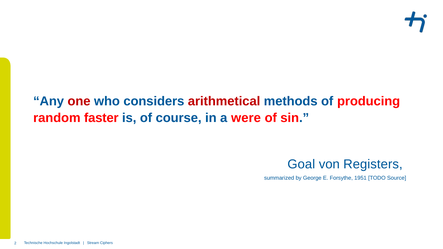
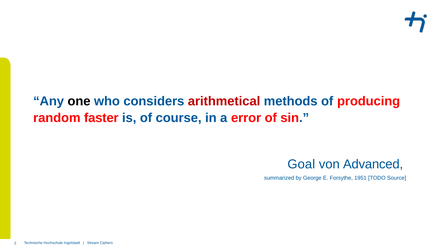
one colour: red -> black (79, 101)
were: were -> error (246, 118)
Registers: Registers -> Advanced (373, 164)
